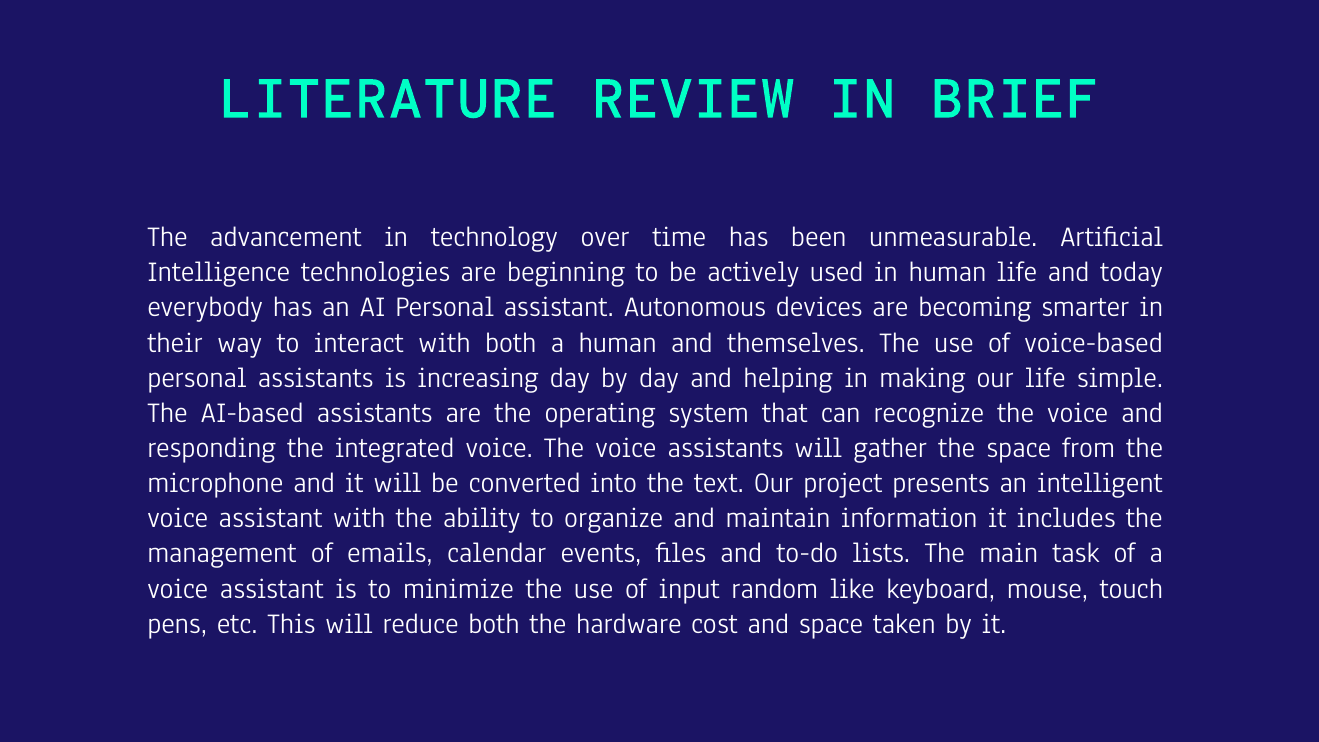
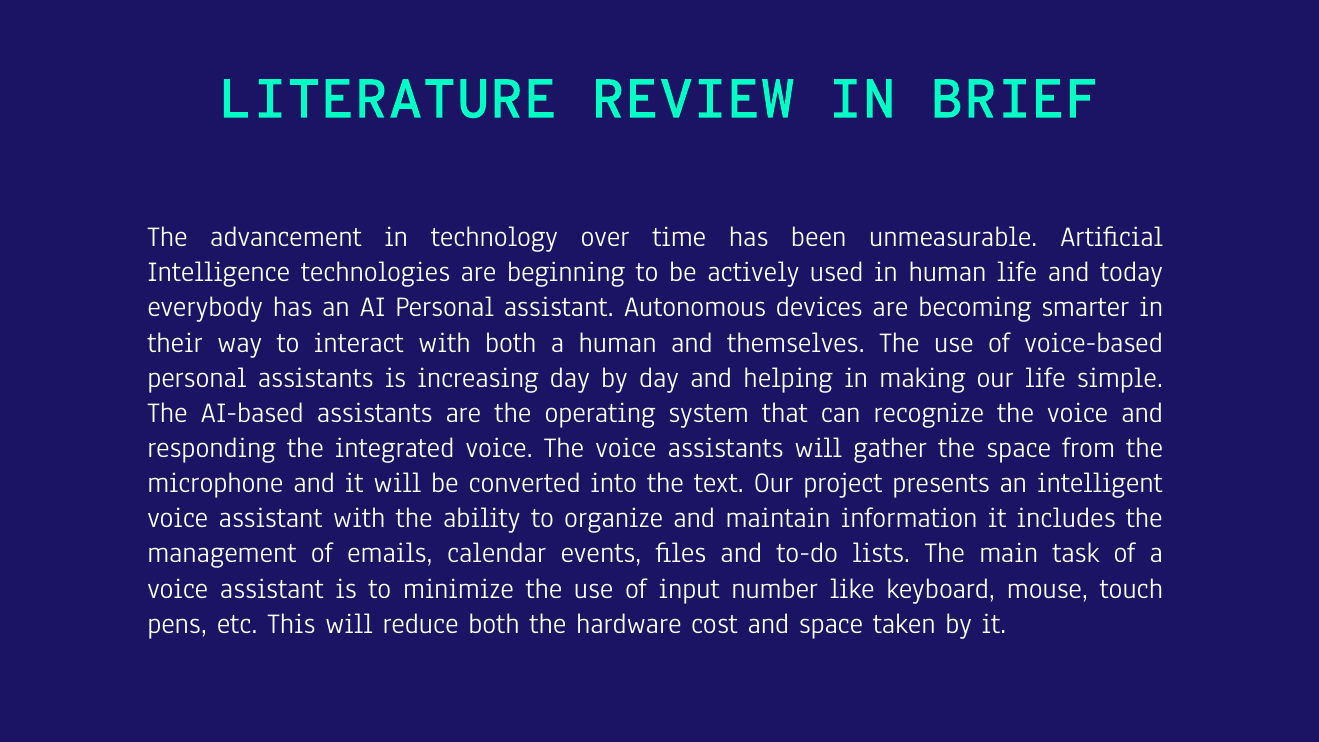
random: random -> number (775, 588)
